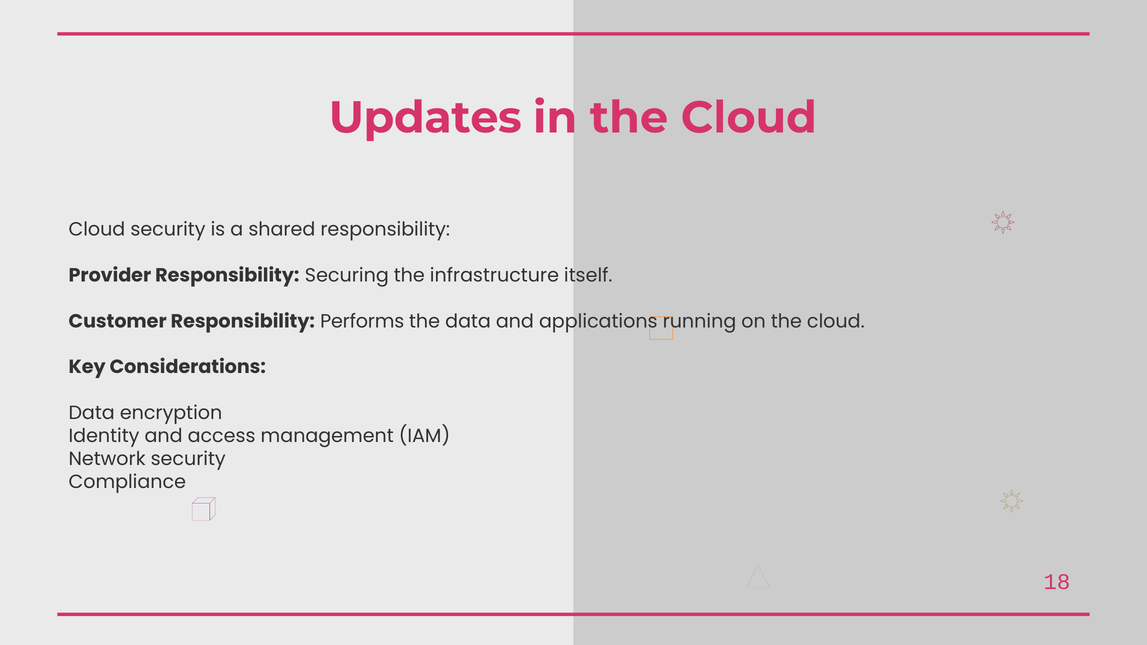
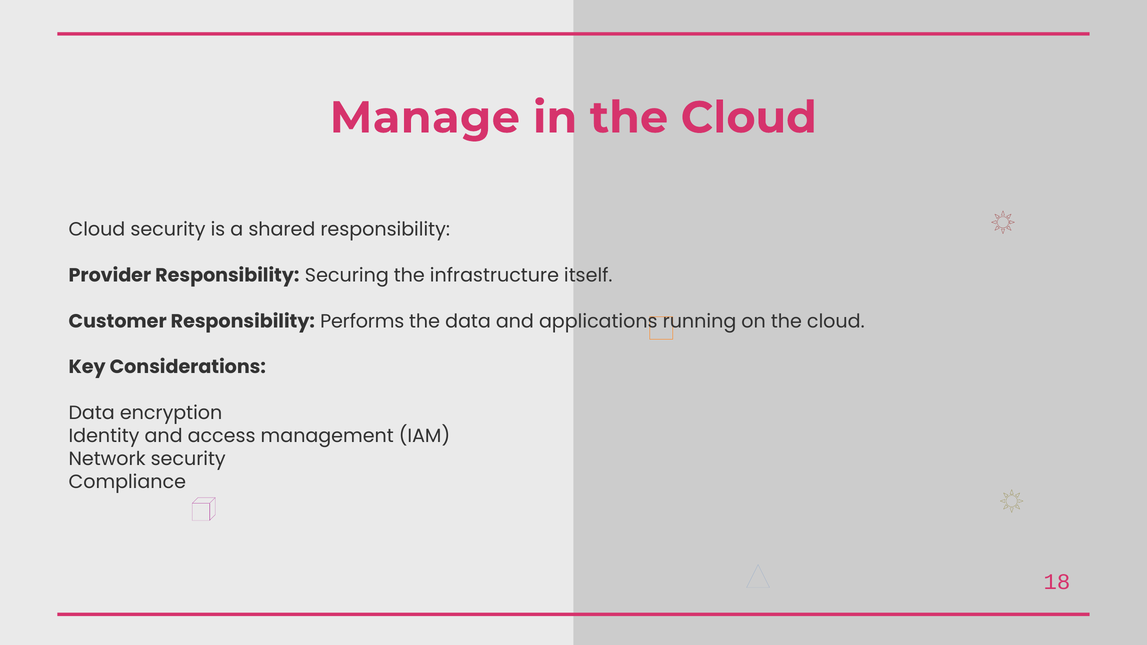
Updates: Updates -> Manage (425, 118)
